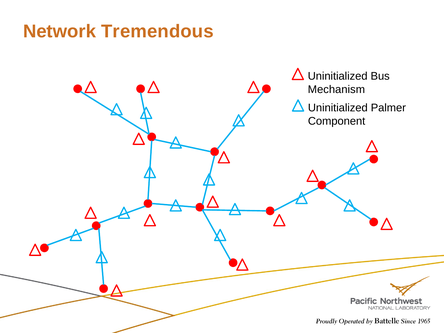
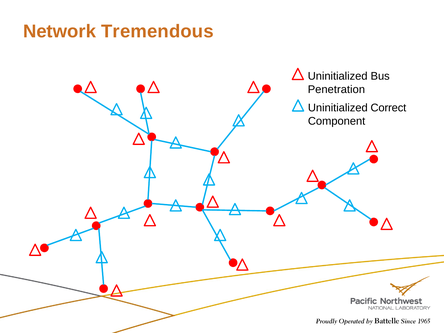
Mechanism: Mechanism -> Penetration (336, 90)
Palmer: Palmer -> Correct (388, 108)
